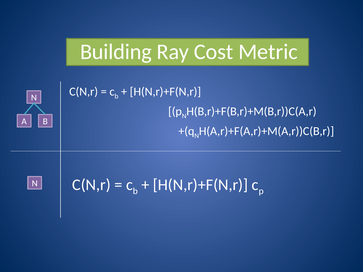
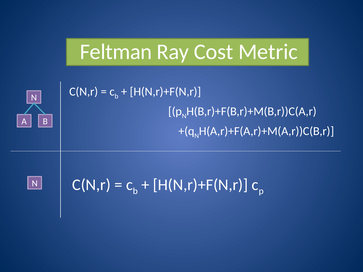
Building: Building -> Feltman (116, 52)
